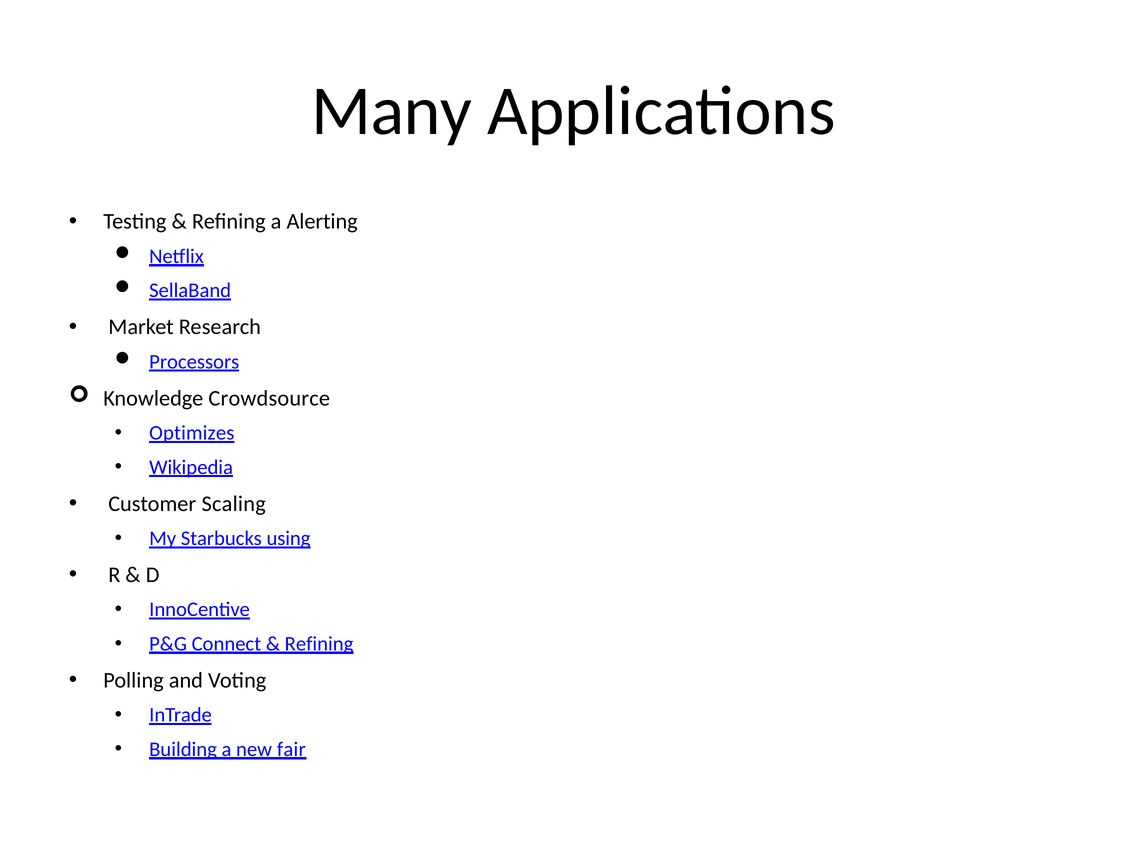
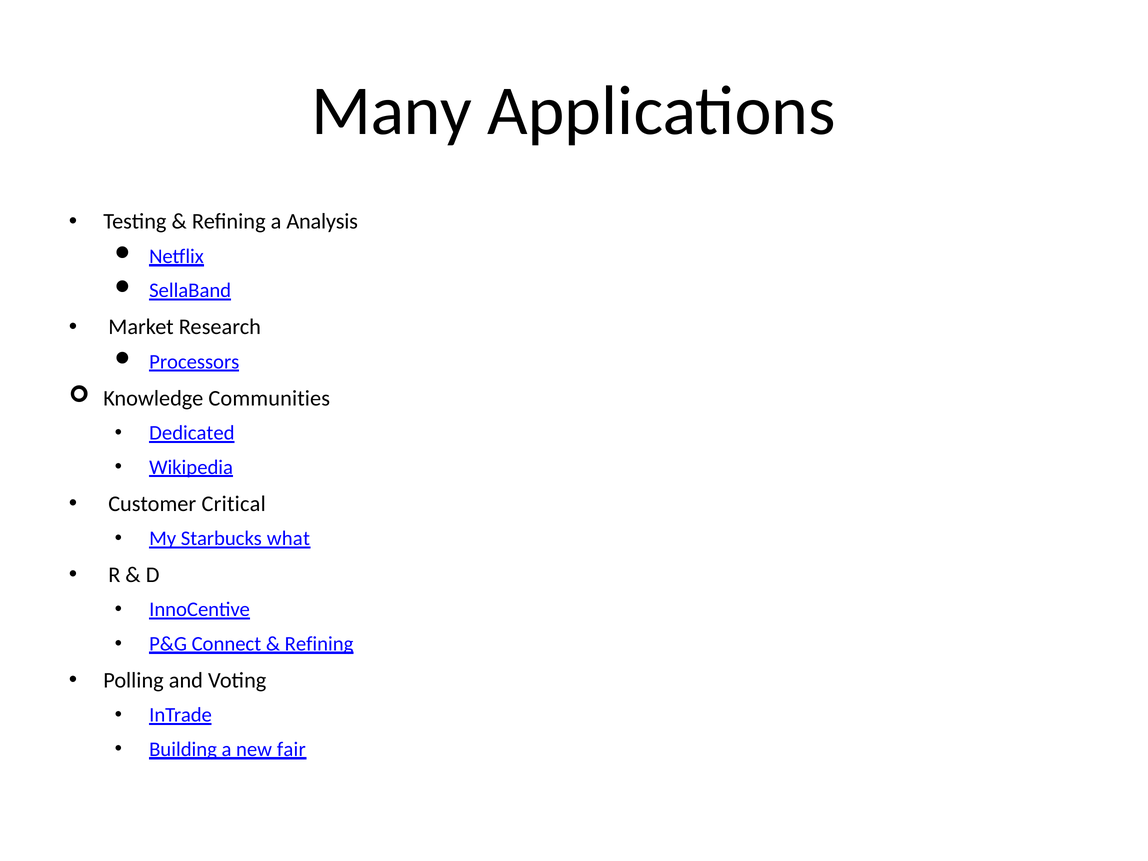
Alerting: Alerting -> Analysis (322, 222)
Crowdsource: Crowdsource -> Communities (269, 398)
Optimizes: Optimizes -> Dedicated (192, 433)
Scaling: Scaling -> Critical (234, 504)
using: using -> what (288, 538)
